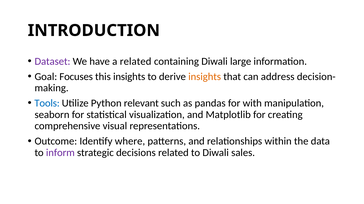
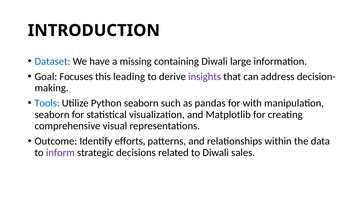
Dataset colour: purple -> blue (52, 62)
a related: related -> missing (136, 62)
this insights: insights -> leading (129, 77)
insights colour: orange -> purple (205, 77)
Python relevant: relevant -> seaborn (141, 104)
where: where -> efforts (130, 142)
